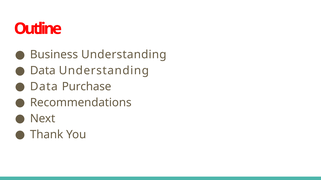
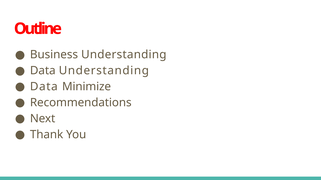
Purchase: Purchase -> Minimize (87, 87)
